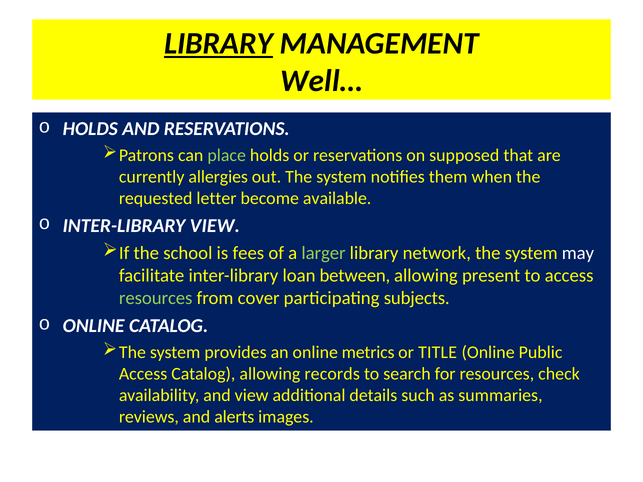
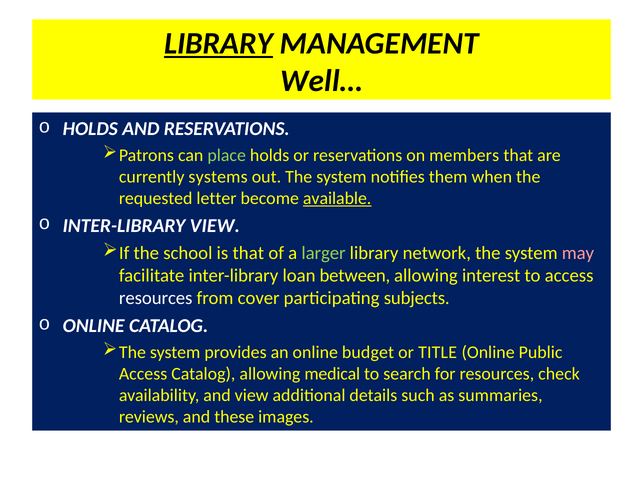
supposed: supposed -> members (464, 156)
allergies: allergies -> systems (218, 177)
available underline: none -> present (337, 198)
is fees: fees -> that (248, 253)
may colour: white -> pink (578, 253)
present: present -> interest (491, 276)
resources colour: light green -> white (156, 298)
metrics: metrics -> budget (368, 353)
records: records -> medical (332, 374)
alerts: alerts -> these (234, 417)
